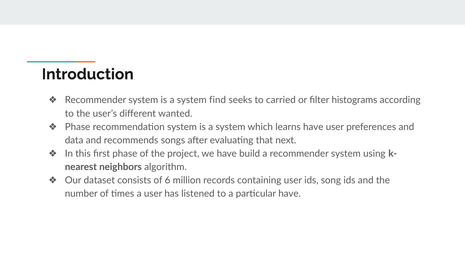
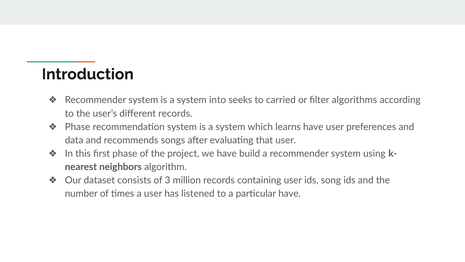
find: find -> into (218, 100)
histograms: histograms -> algorithms (354, 100)
different wanted: wanted -> records (175, 113)
that next: next -> user (286, 140)
6: 6 -> 3 (168, 180)
